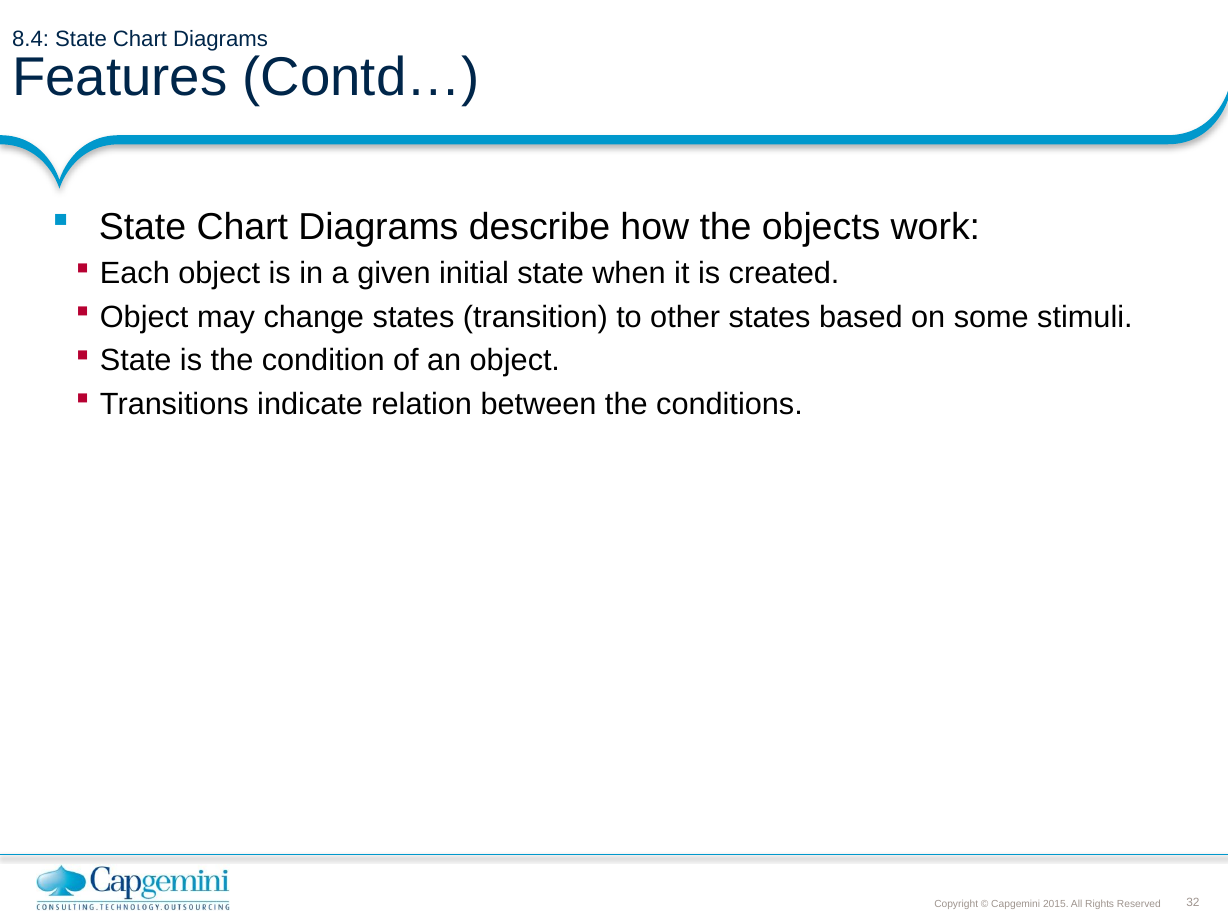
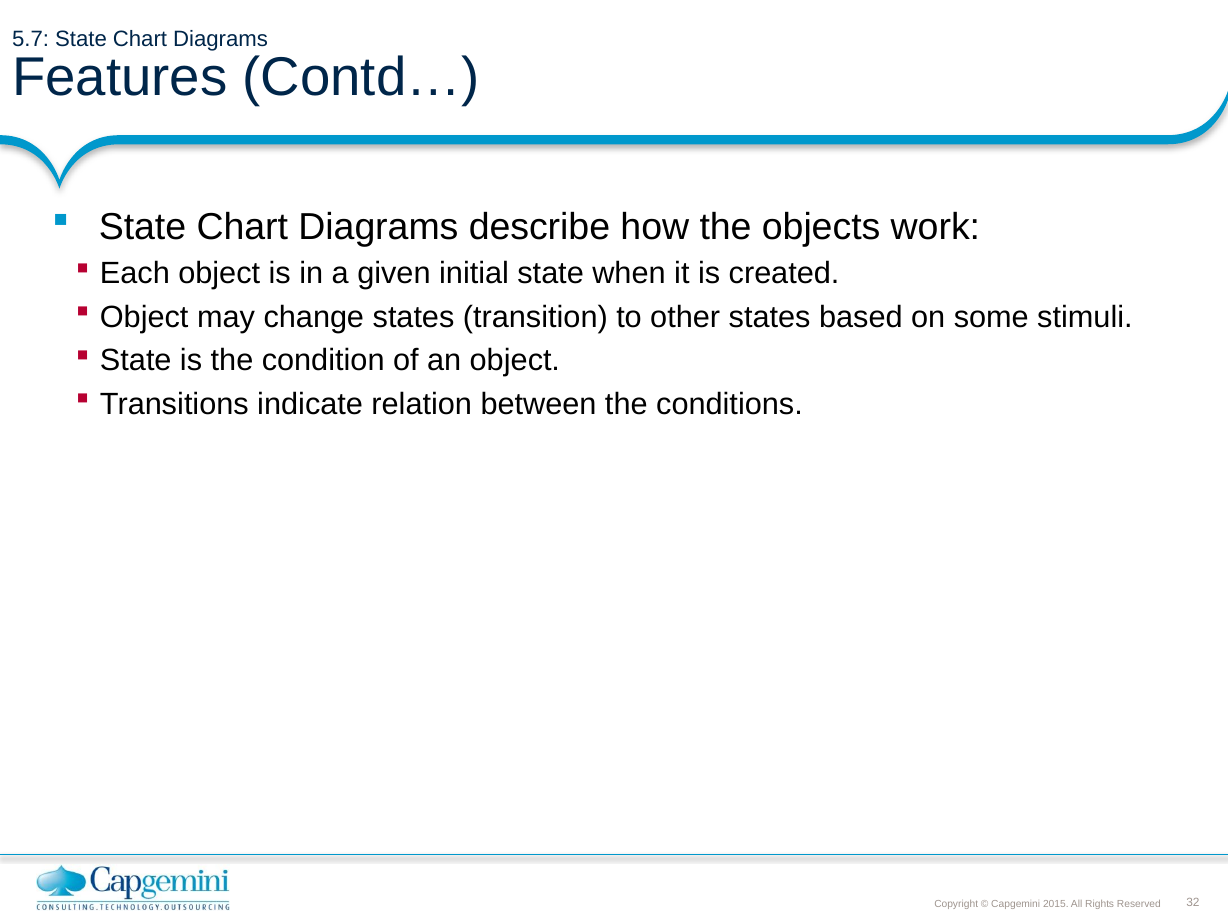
8.4: 8.4 -> 5.7 (31, 39)
